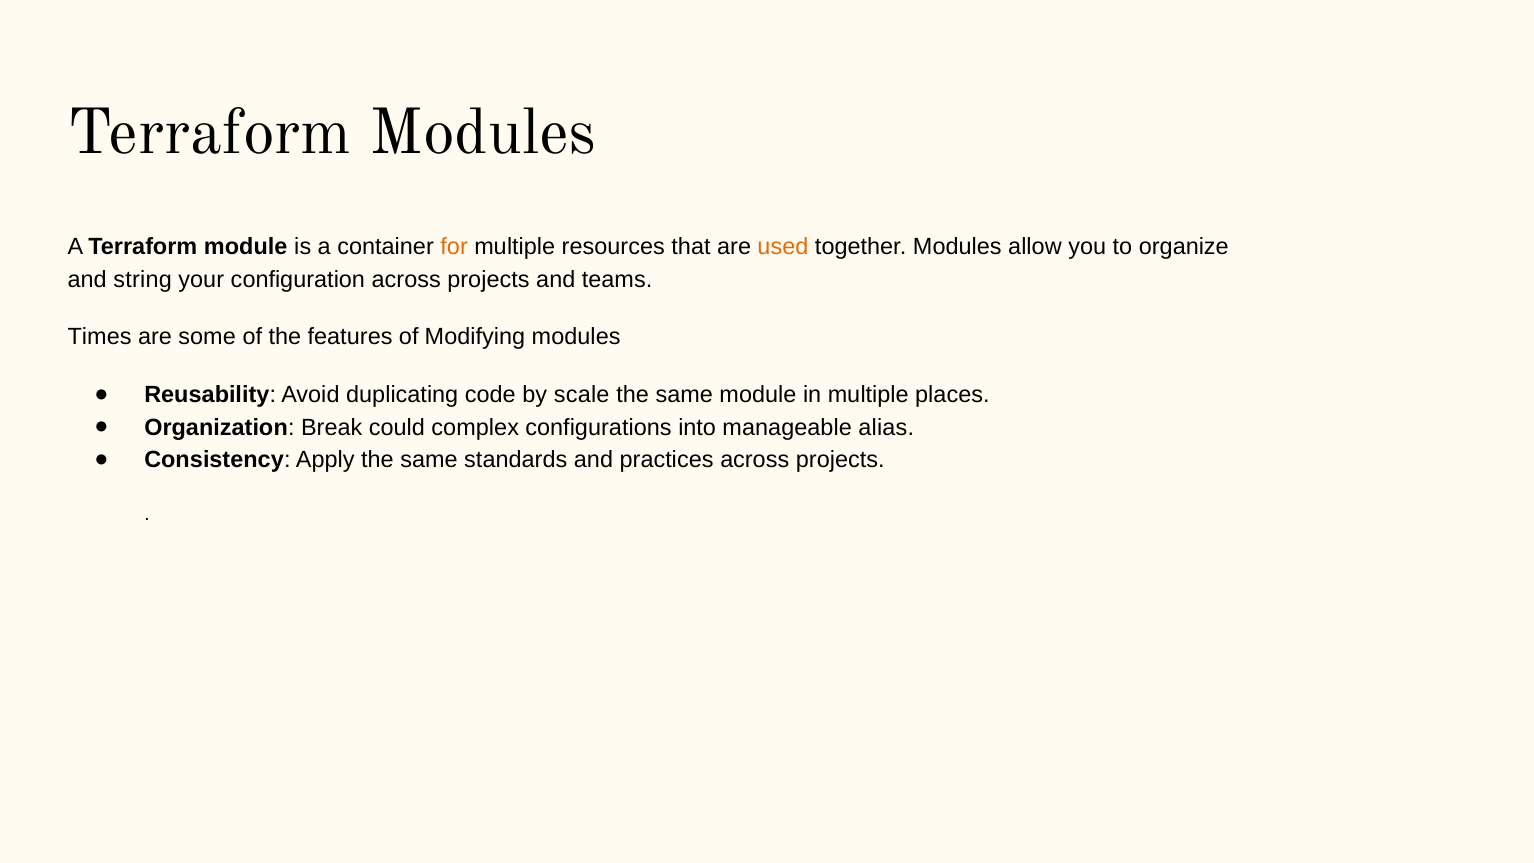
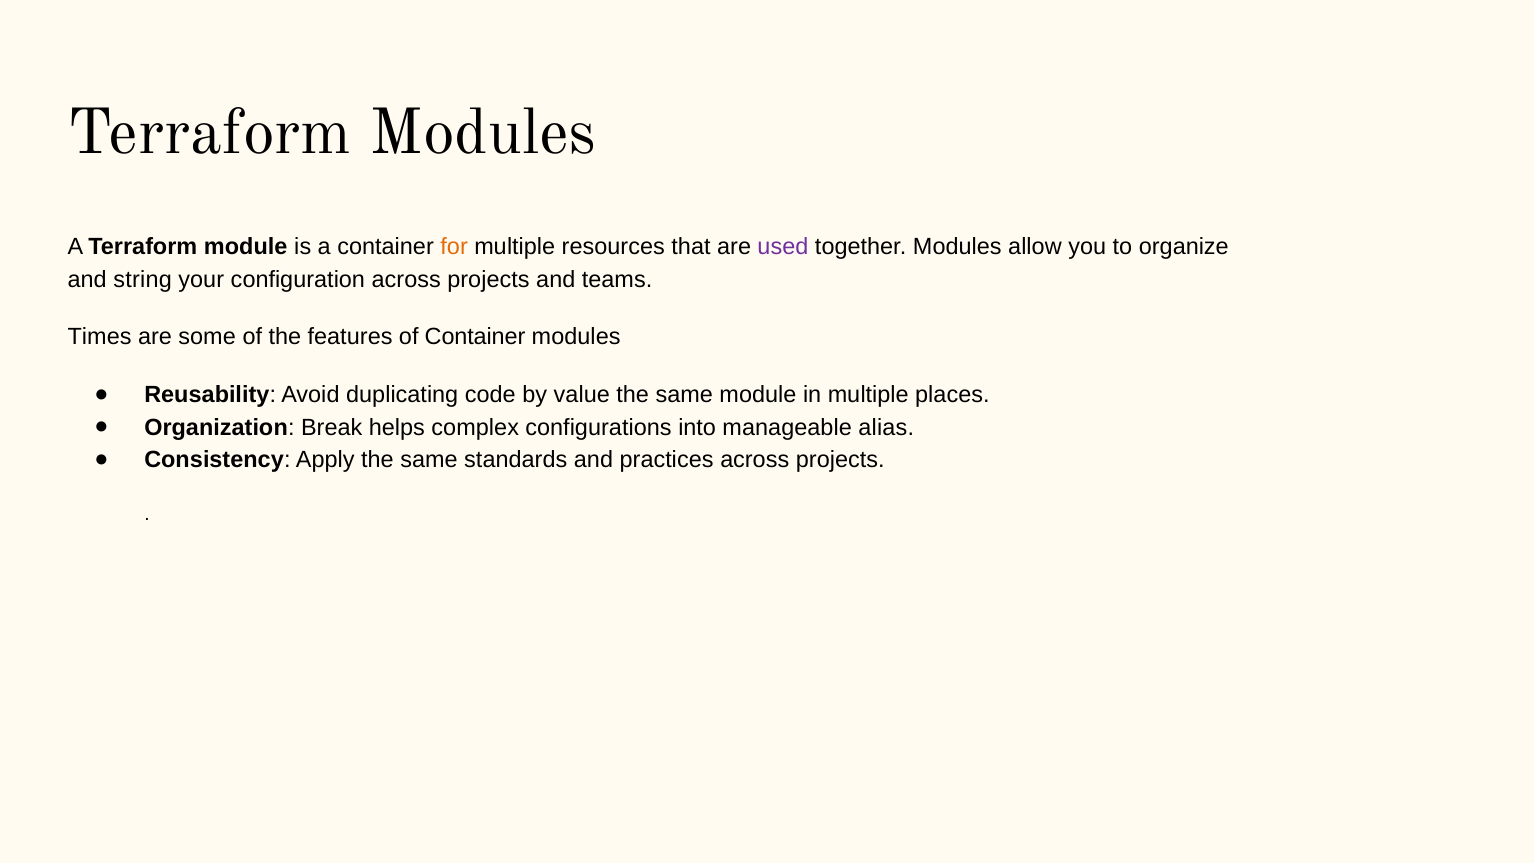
used colour: orange -> purple (783, 247)
of Modifying: Modifying -> Container (475, 337)
scale: scale -> value (582, 395)
could: could -> helps (397, 427)
